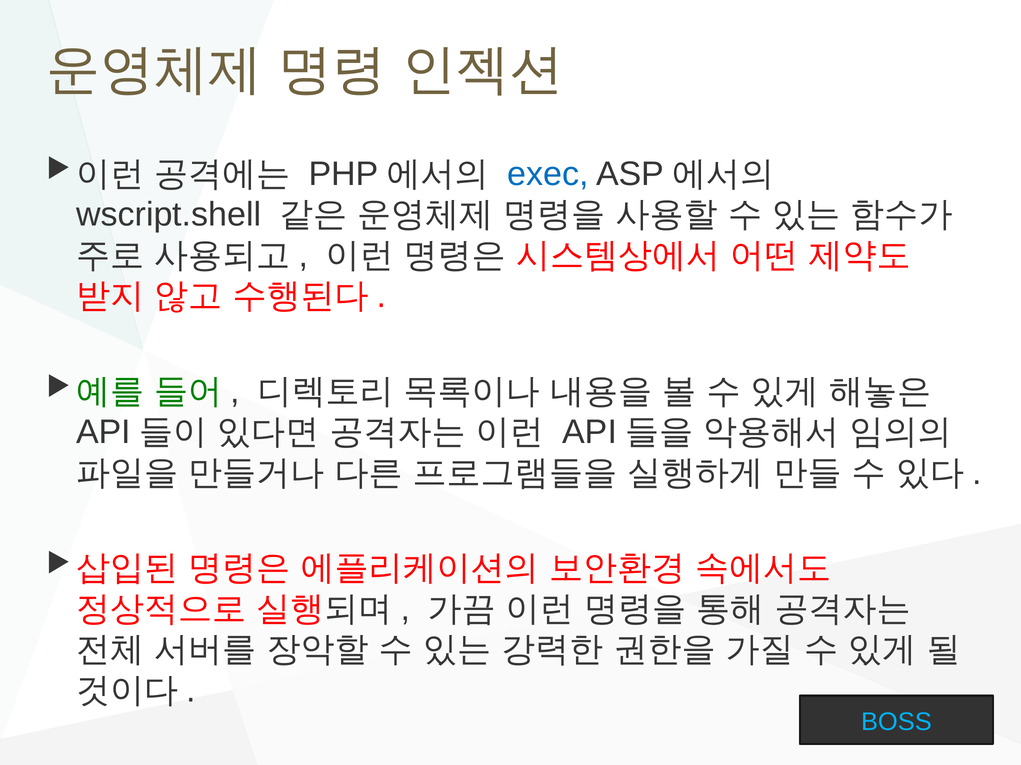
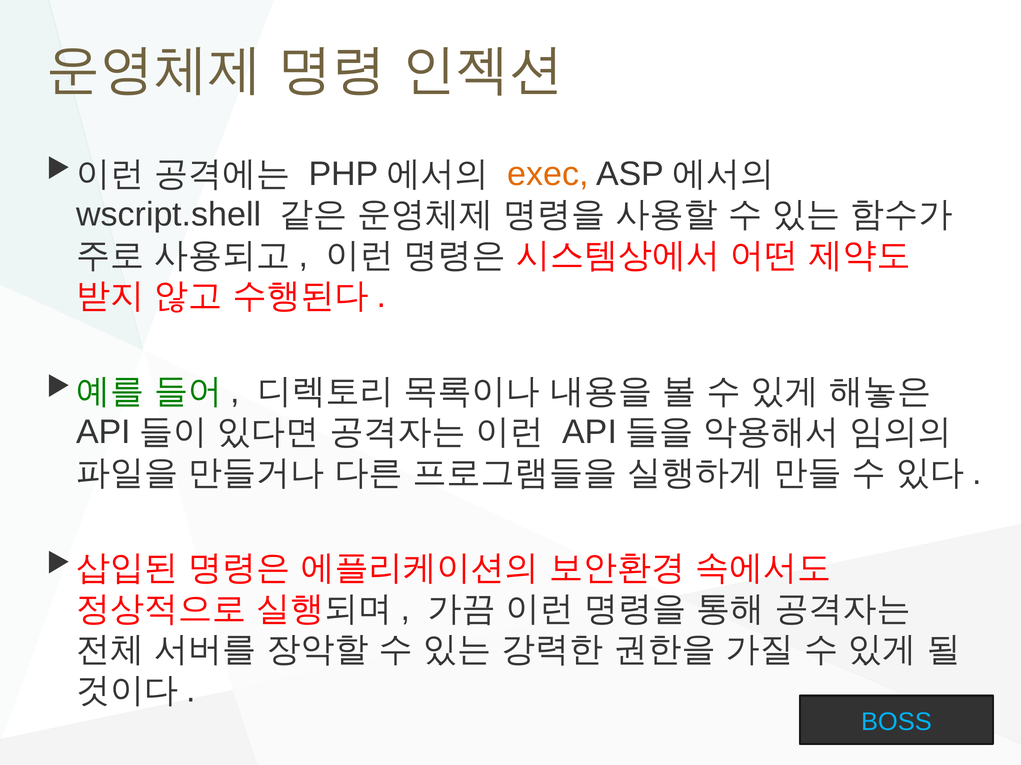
exec colour: blue -> orange (548, 174)
